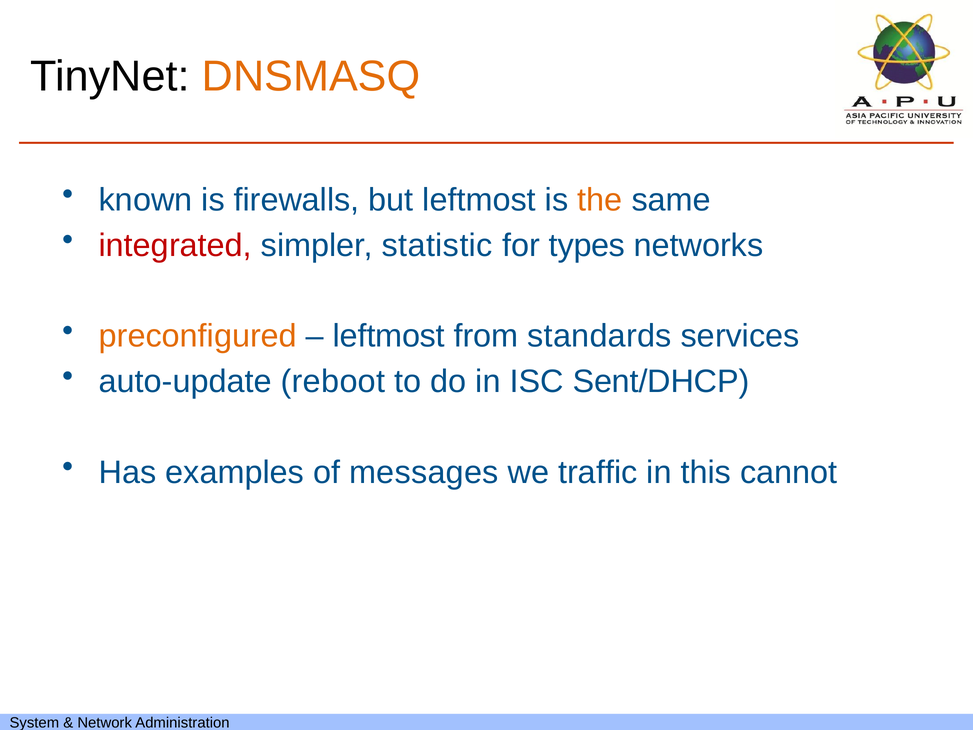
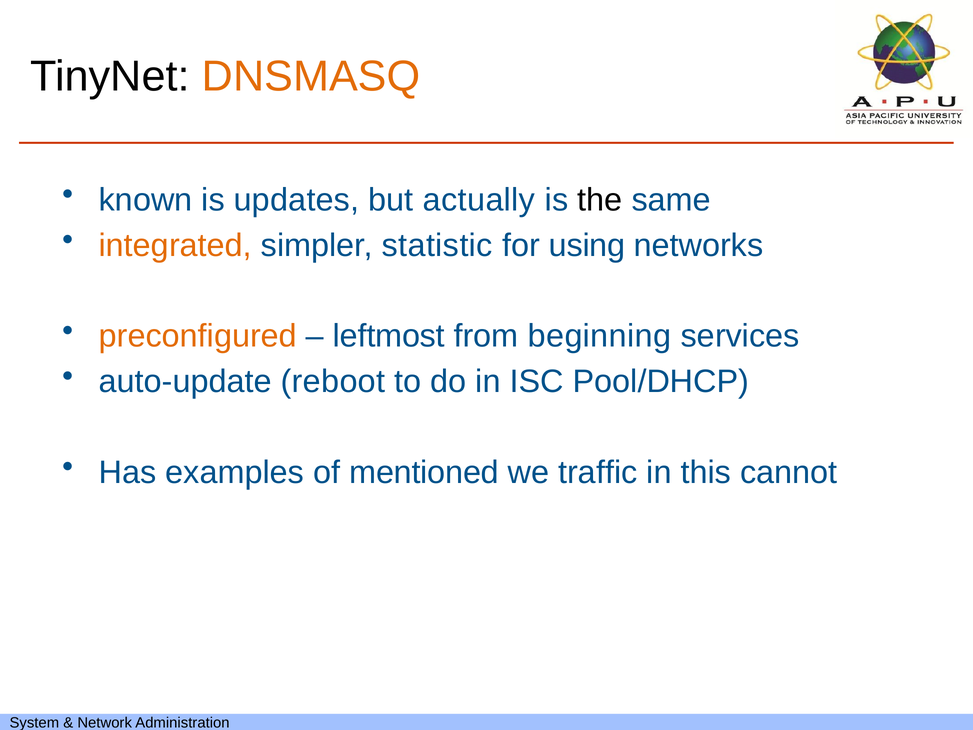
firewalls: firewalls -> updates (296, 200)
but leftmost: leftmost -> actually (479, 200)
the colour: orange -> black (600, 200)
integrated colour: red -> orange (175, 245)
types: types -> using (587, 245)
standards: standards -> beginning (599, 336)
Sent/DHCP: Sent/DHCP -> Pool/DHCP (661, 381)
messages: messages -> mentioned (424, 472)
